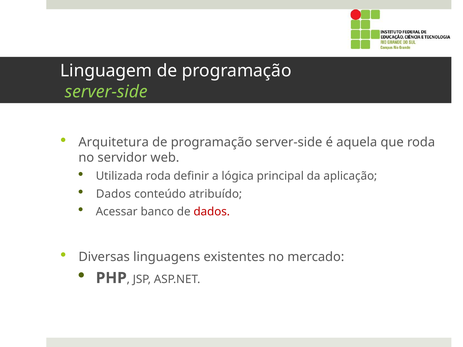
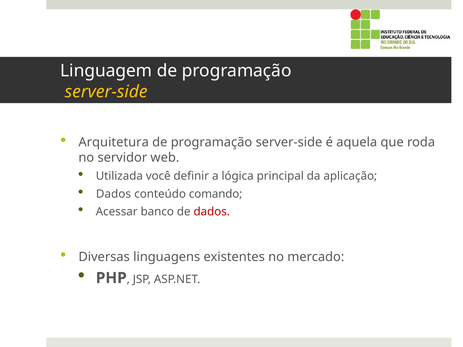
server-side colour: light green -> yellow (106, 92)
Utilizada roda: roda -> você (158, 176)
atribuído: atribuído -> comando (216, 194)
